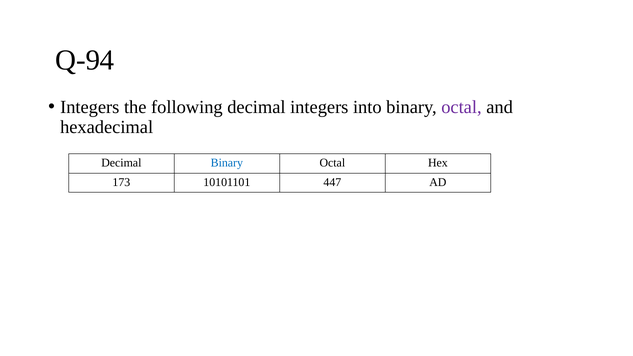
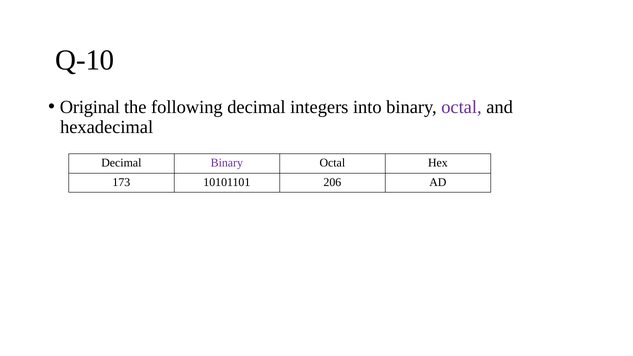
Q-94: Q-94 -> Q-10 (85, 60)
Integers: Integers -> Original (90, 107)
Binary colour: blue -> purple (227, 163)
447: 447 -> 206 (332, 182)
